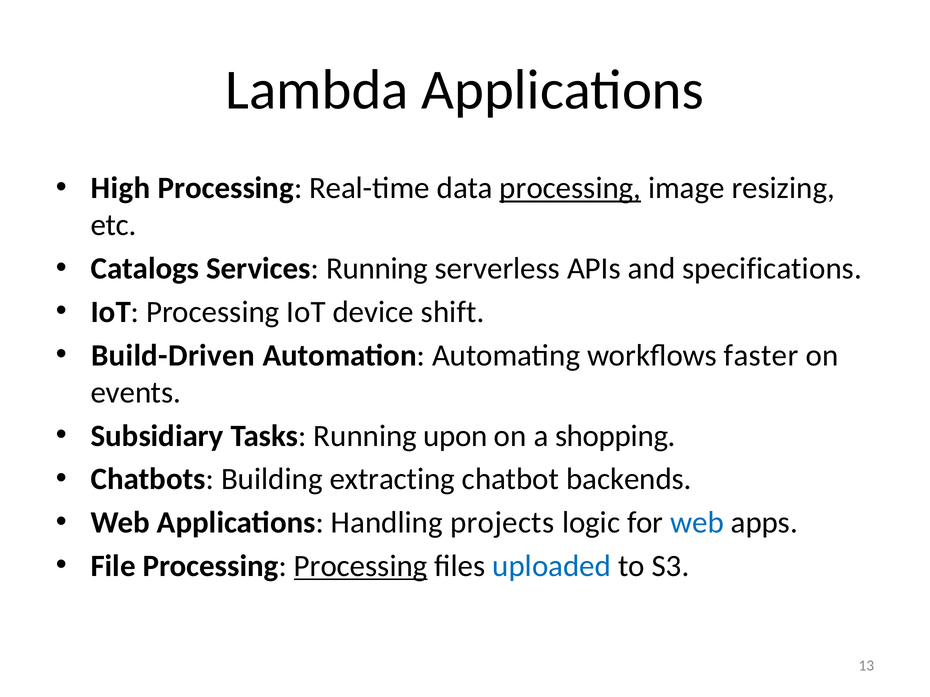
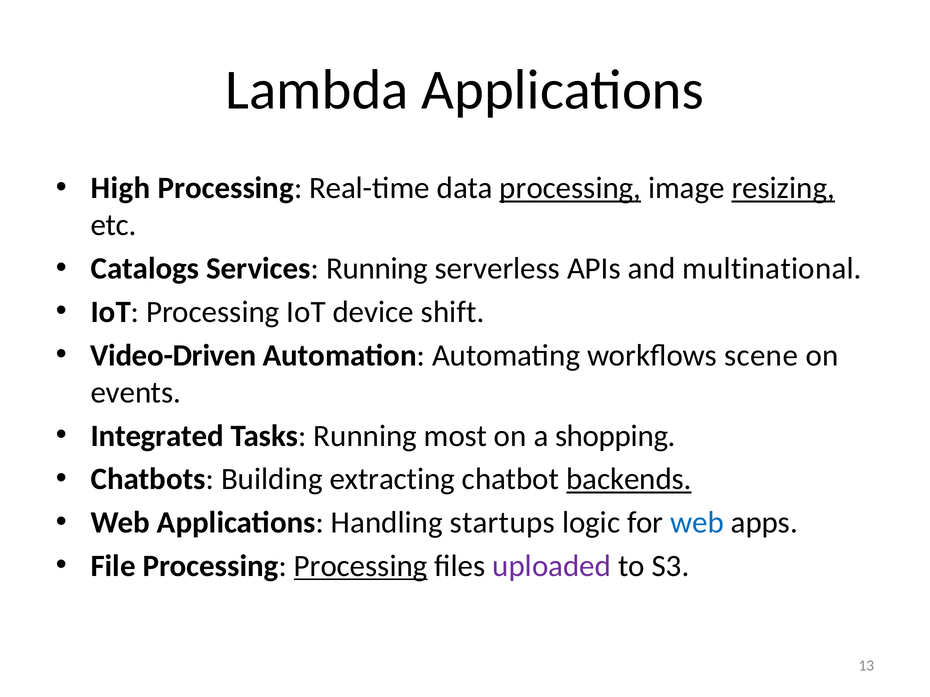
resizing underline: none -> present (783, 188)
specifications: specifications -> multinational (772, 269)
Build-Driven: Build-Driven -> Video-Driven (173, 356)
faster: faster -> scene (761, 356)
Subsidiary: Subsidiary -> Integrated (157, 436)
upon: upon -> most (456, 436)
backends underline: none -> present (629, 480)
projects: projects -> startups (502, 523)
uploaded colour: blue -> purple (552, 566)
